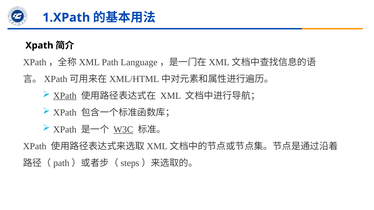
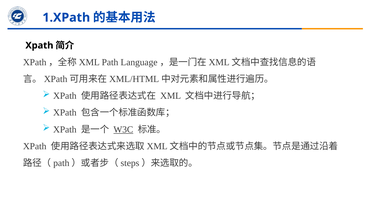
XPath underline: present -> none (65, 96)
